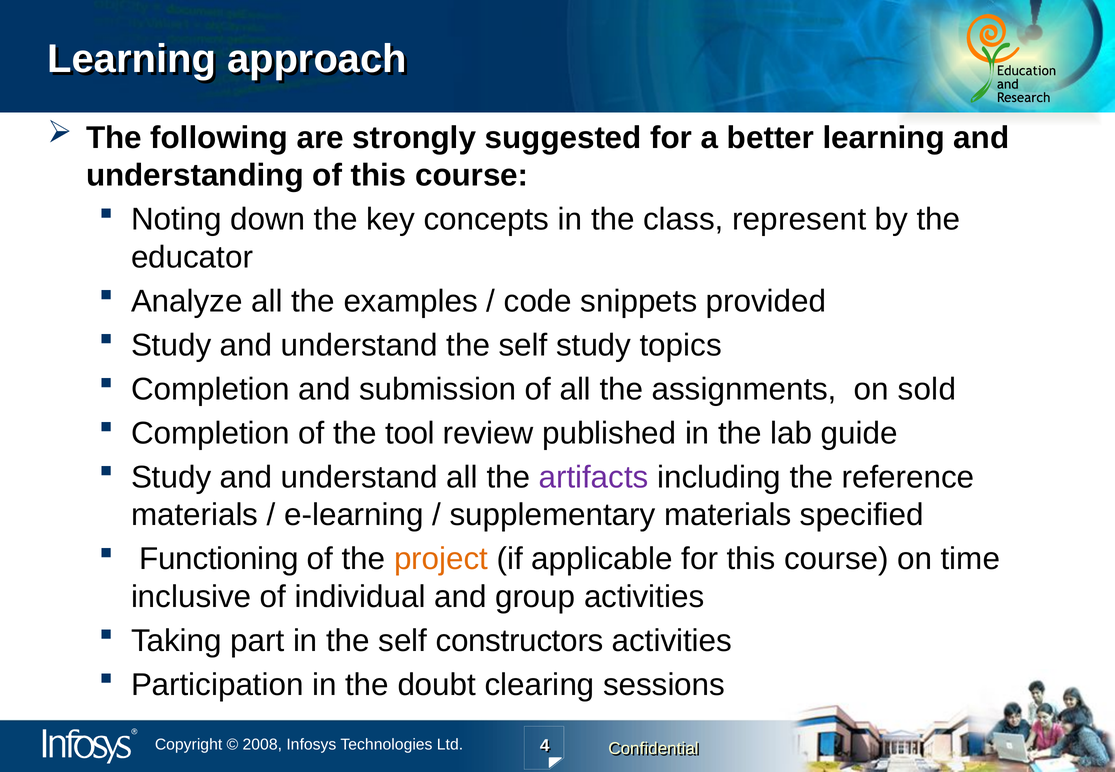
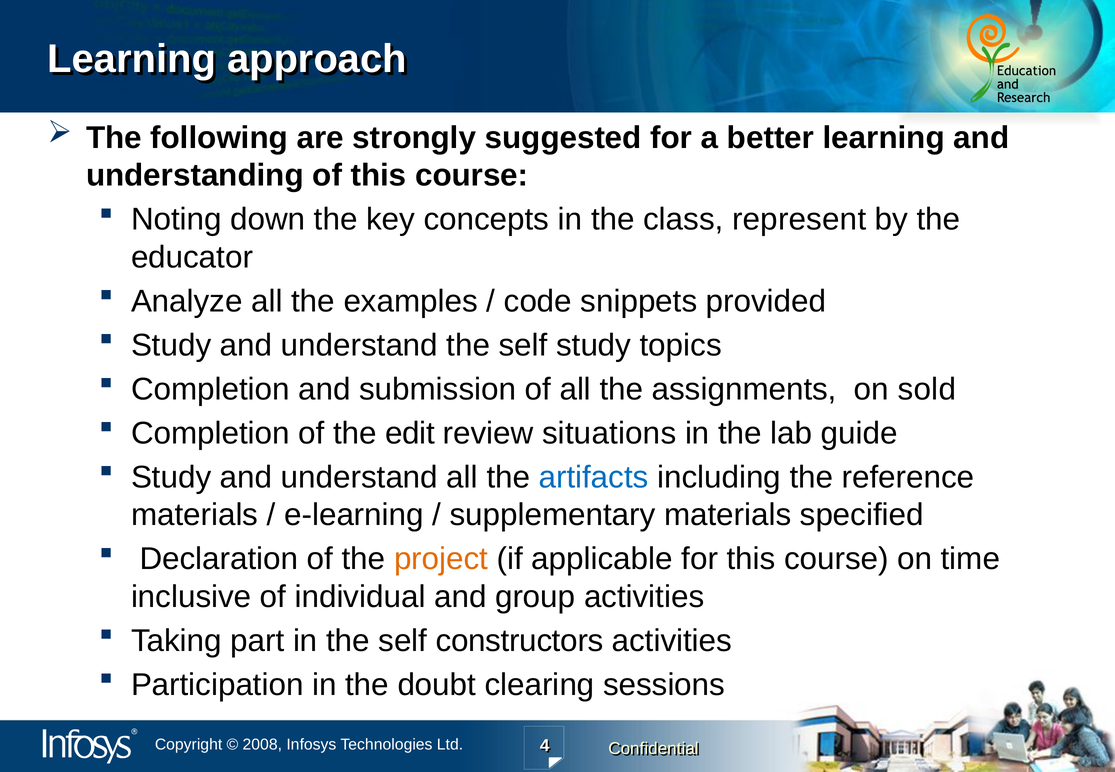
tool: tool -> edit (410, 433)
published: published -> situations (609, 433)
artifacts colour: purple -> blue (594, 477)
Functioning: Functioning -> Declaration (219, 559)
